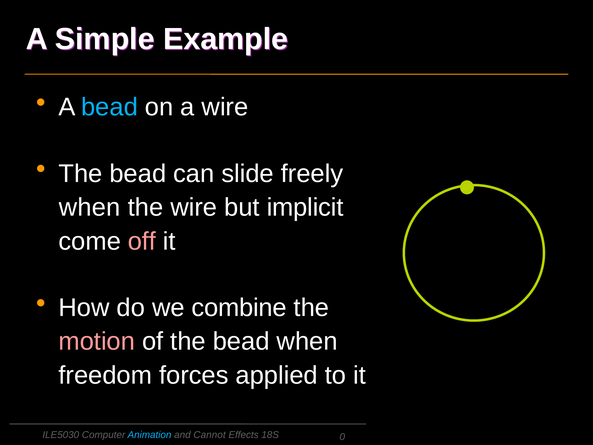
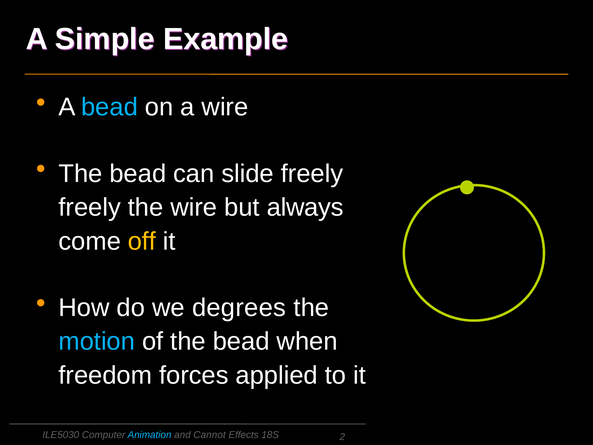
when: when -> freely (90, 207)
implicit: implicit -> always (305, 207)
off colour: pink -> yellow (142, 241)
combine: combine -> degrees (239, 308)
motion colour: pink -> light blue (97, 341)
0: 0 -> 2 (342, 437)
